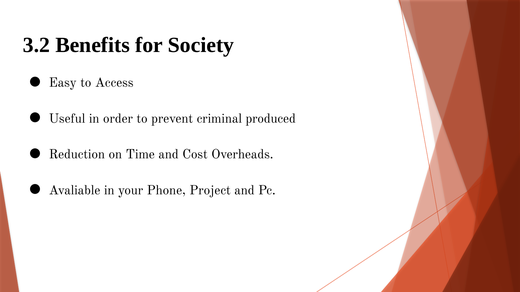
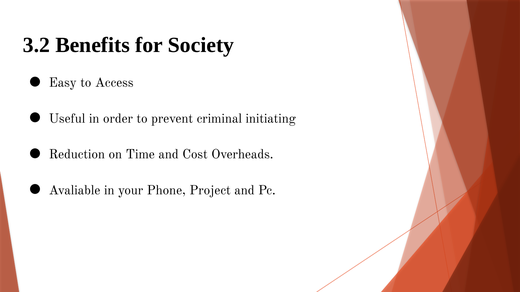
produced: produced -> initiating (271, 119)
